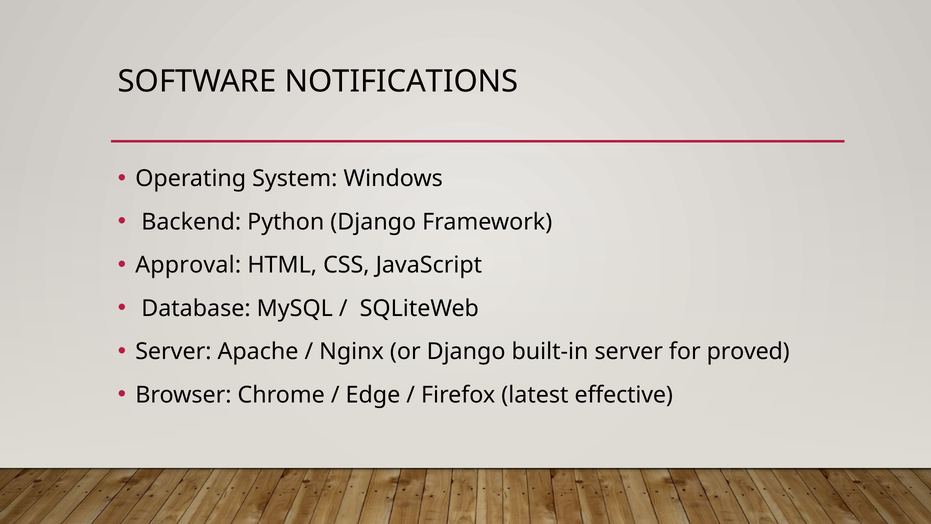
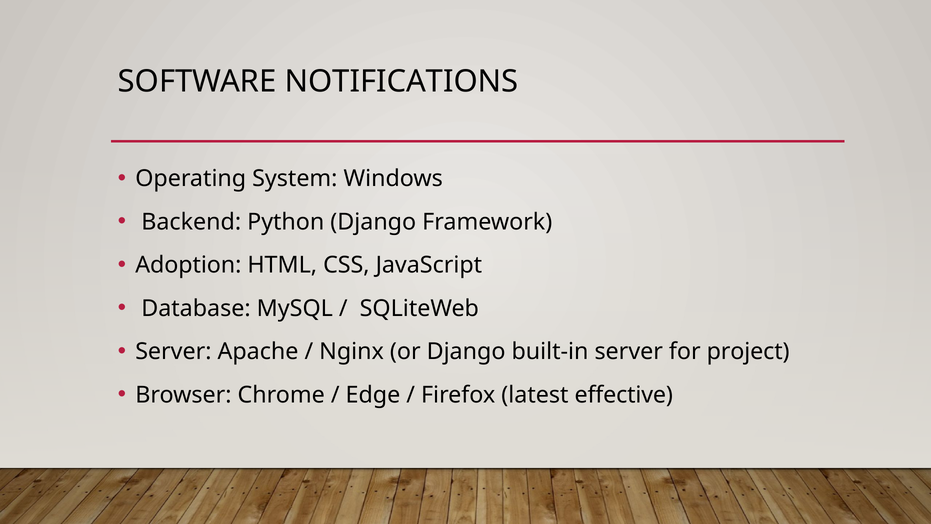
Approval: Approval -> Adoption (188, 265)
proved: proved -> project (748, 351)
